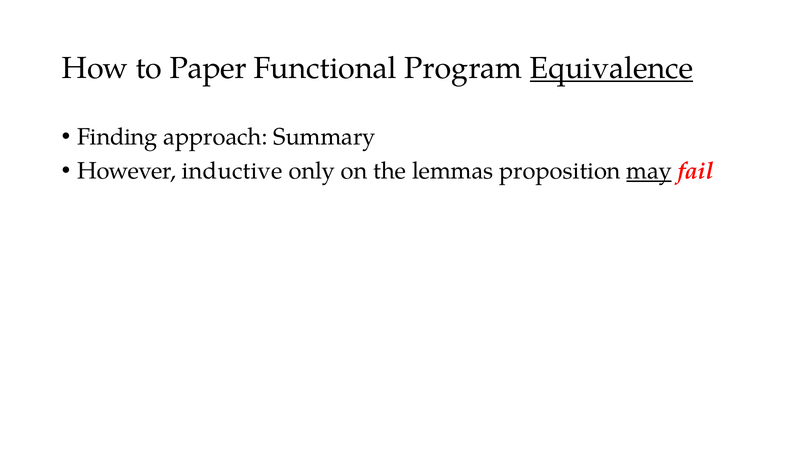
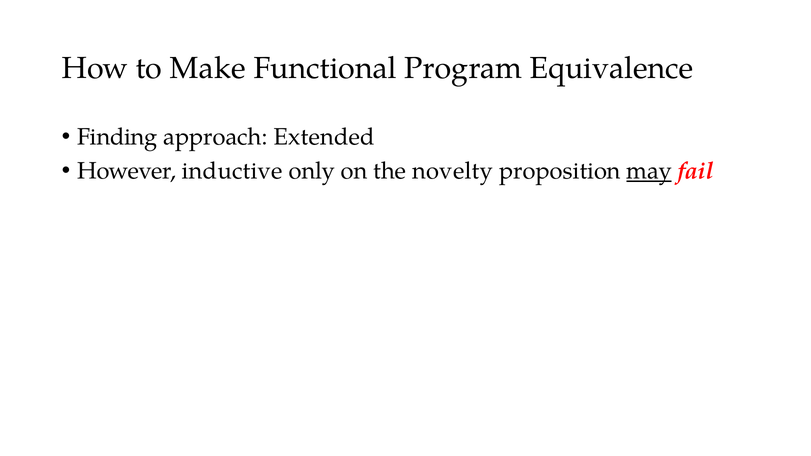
Paper: Paper -> Make (208, 68)
Equivalence underline: present -> none (611, 68)
Summary: Summary -> Extended (324, 137)
lemmas: lemmas -> novelty (453, 171)
